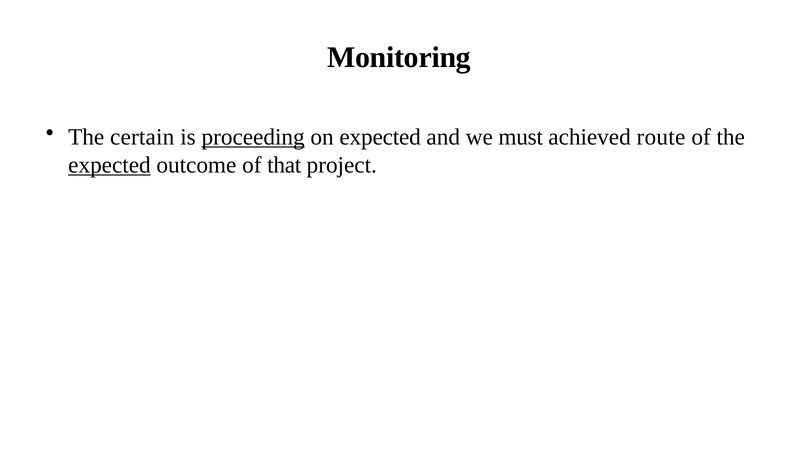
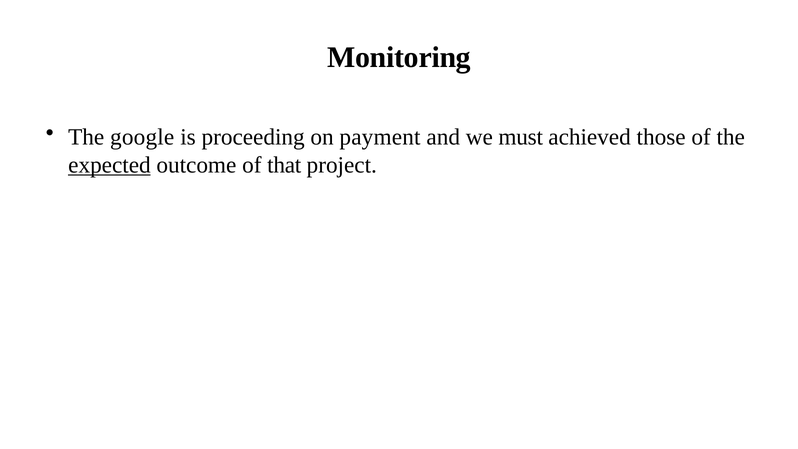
certain: certain -> google (142, 137)
proceeding underline: present -> none (253, 137)
on expected: expected -> payment (380, 137)
route: route -> those (661, 137)
